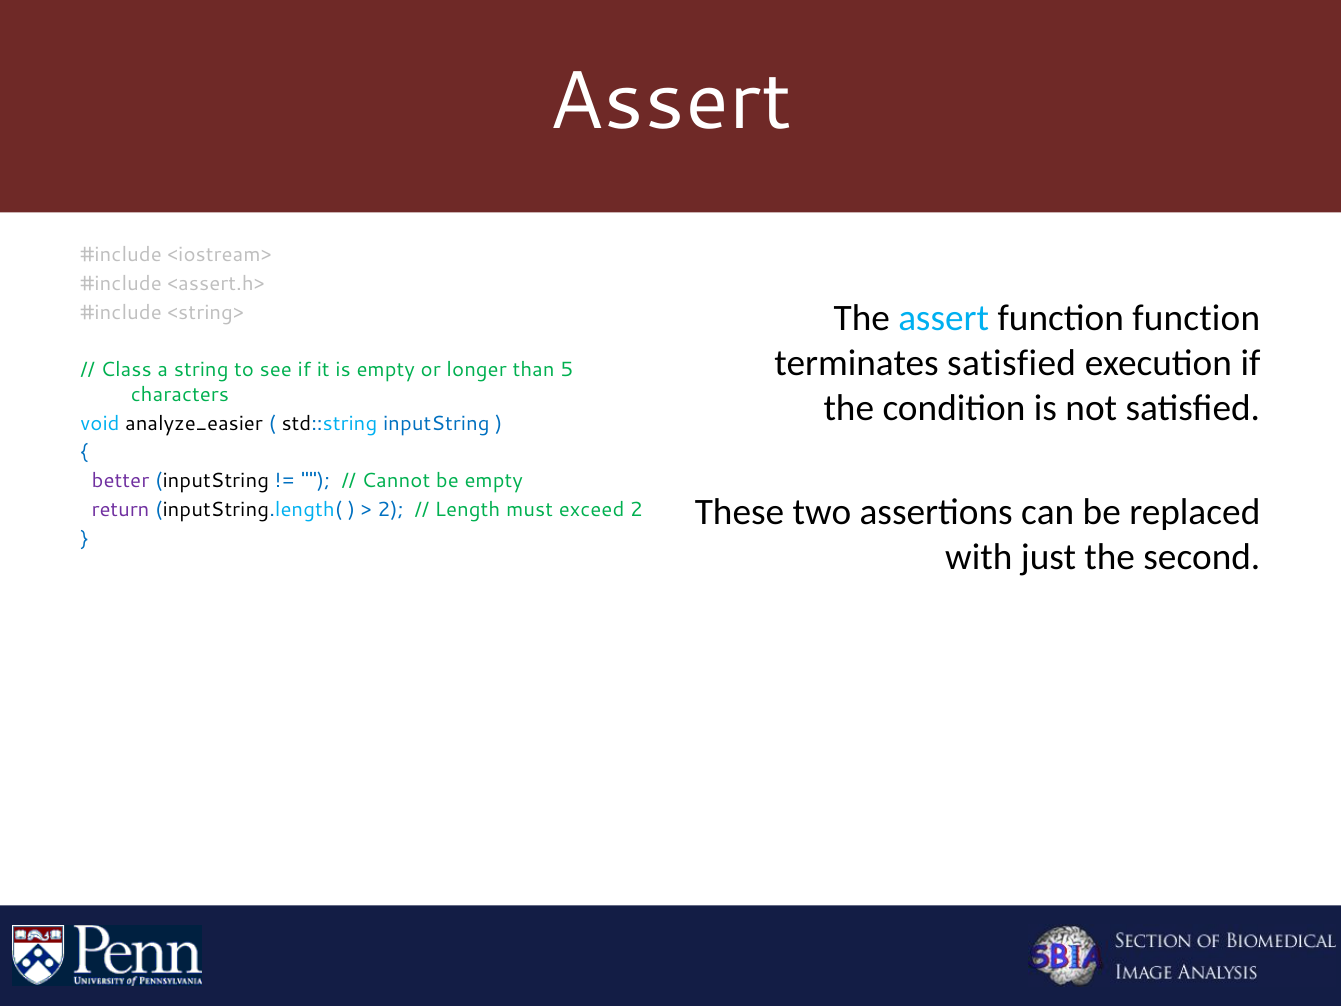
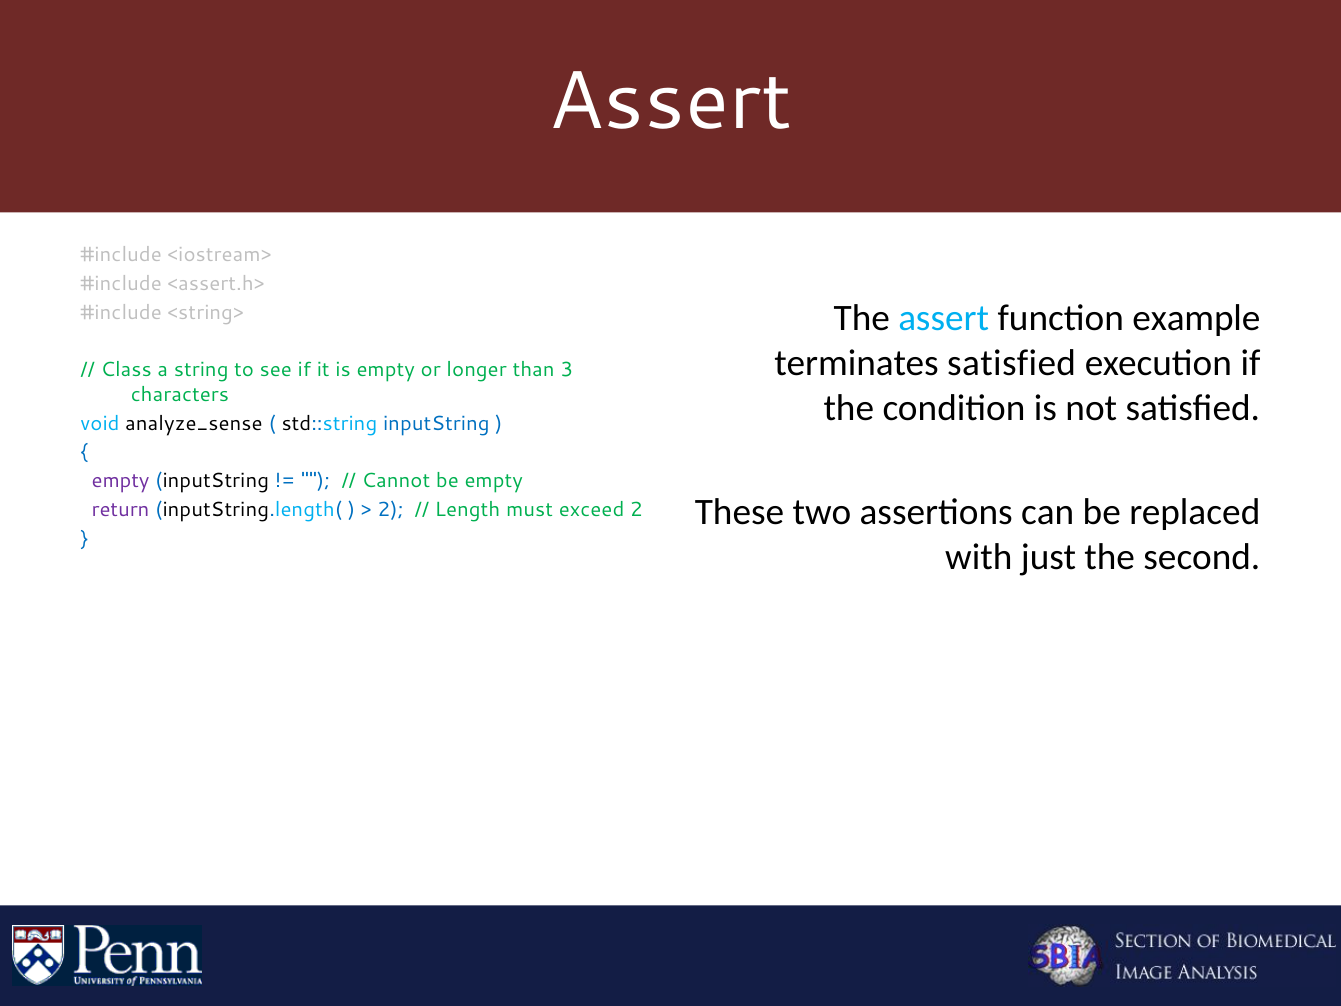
function function: function -> example (1196, 319)
5: 5 -> 3 (567, 370)
analyze_easier: analyze_easier -> analyze_sense (194, 423)
better: better -> empty (121, 481)
